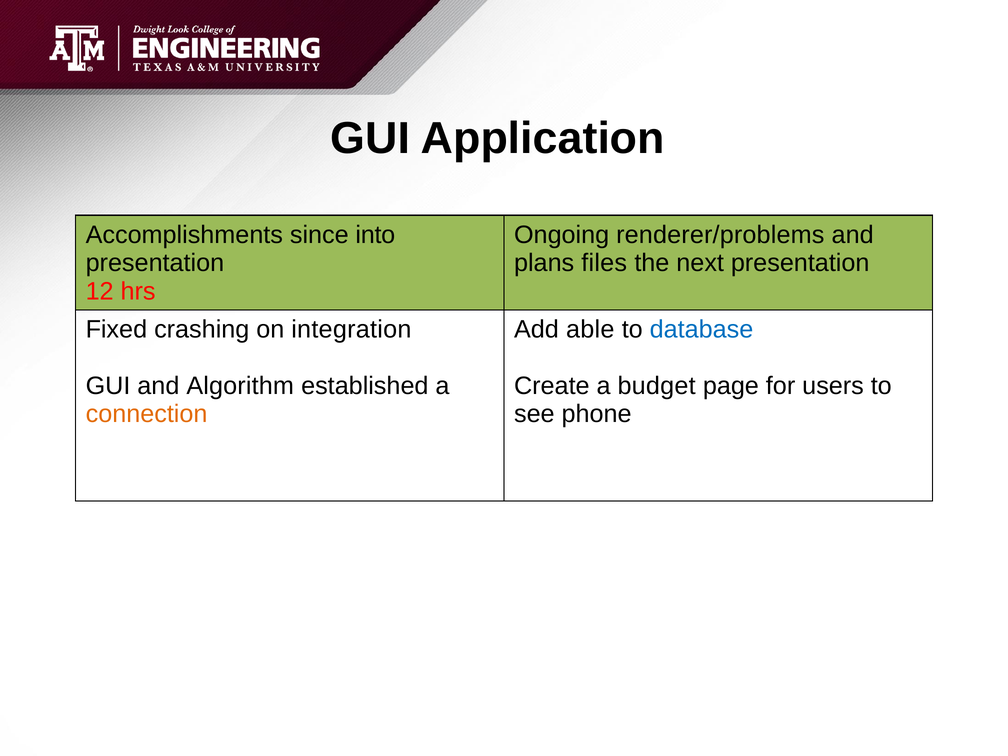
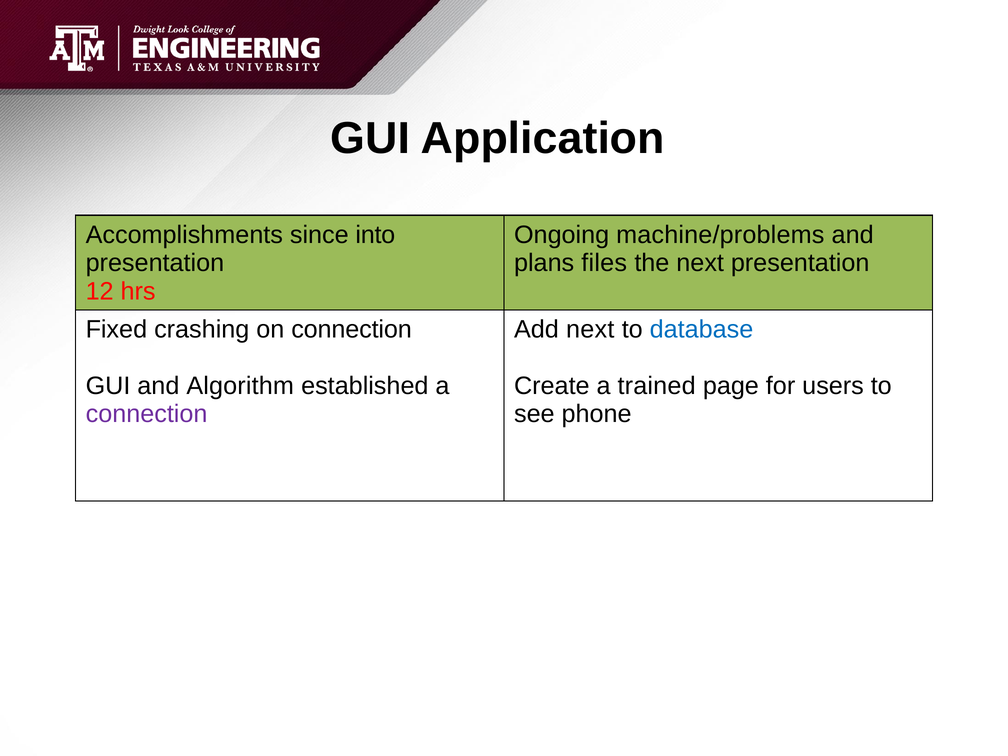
renderer/problems: renderer/problems -> machine/problems (720, 235)
on integration: integration -> connection (352, 330)
Add able: able -> next (590, 330)
budget: budget -> trained (657, 386)
connection colour: orange -> purple (147, 414)
